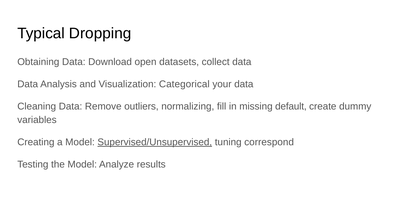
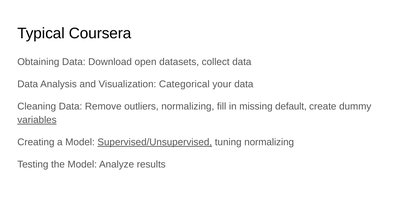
Dropping: Dropping -> Coursera (100, 33)
variables underline: none -> present (37, 120)
tuning correspond: correspond -> normalizing (269, 142)
